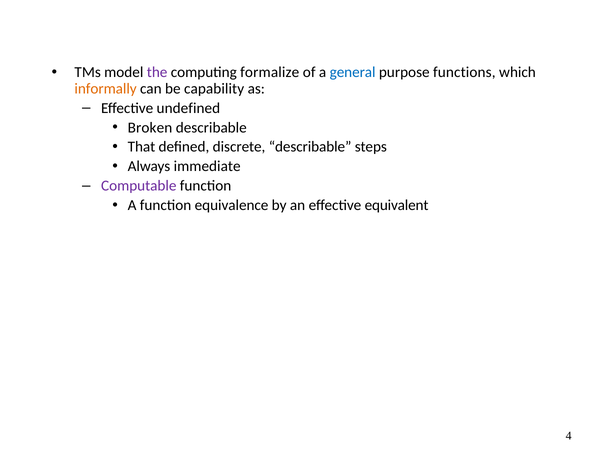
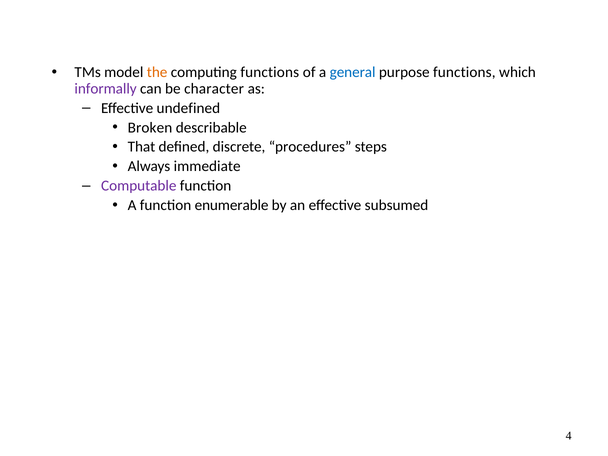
the colour: purple -> orange (157, 72)
computing formalize: formalize -> functions (270, 72)
informally colour: orange -> purple (106, 89)
capability: capability -> character (214, 89)
discrete describable: describable -> procedures (310, 147)
equivalence: equivalence -> enumerable (232, 205)
equivalent: equivalent -> subsumed (396, 205)
